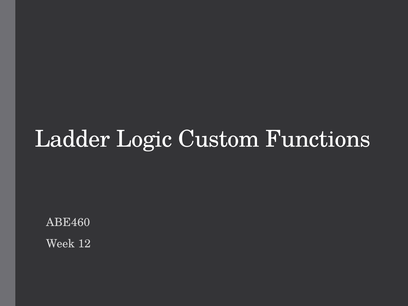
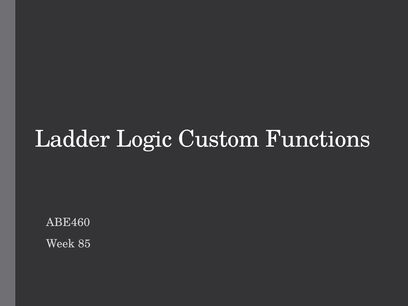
12: 12 -> 85 (85, 244)
